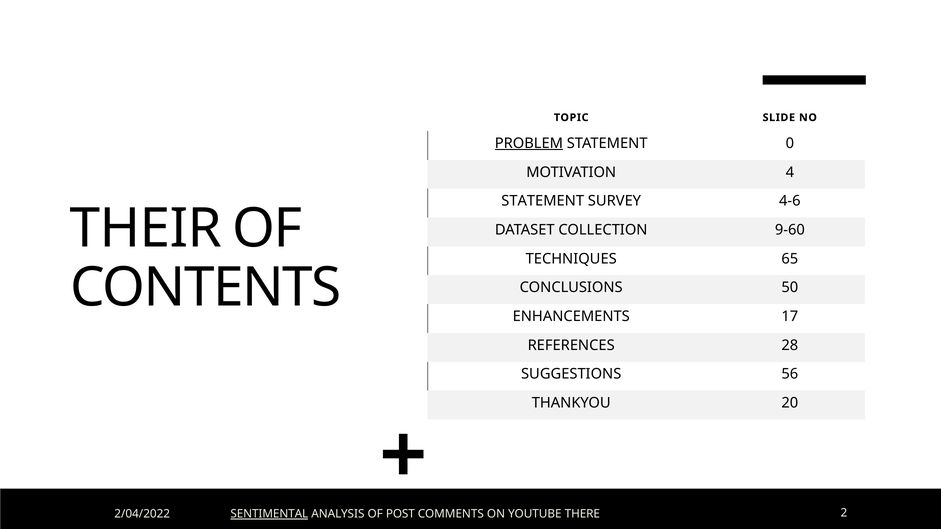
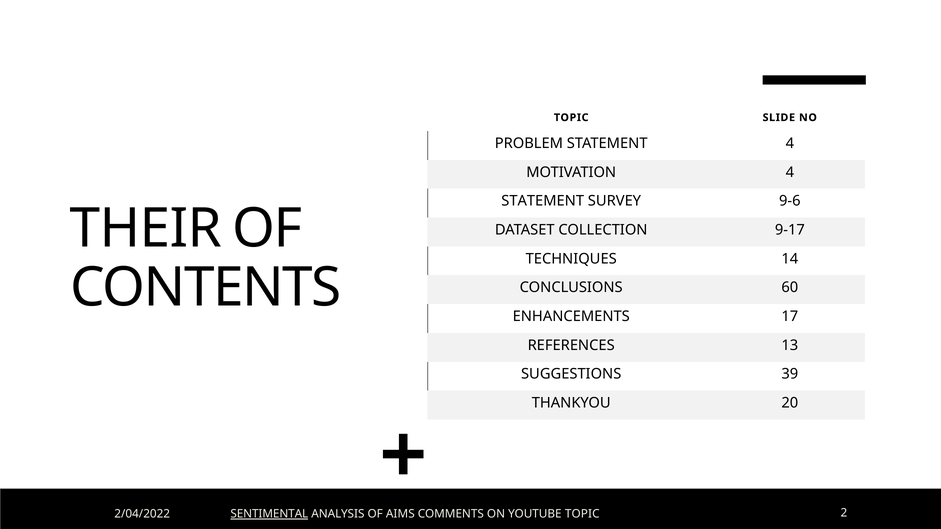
PROBLEM underline: present -> none (529, 143)
STATEMENT 0: 0 -> 4 (790, 143)
4-6: 4-6 -> 9-6 (790, 201)
9-60: 9-60 -> 9-17 (790, 230)
65: 65 -> 14 (790, 259)
50: 50 -> 60 (790, 288)
28: 28 -> 13 (790, 345)
56: 56 -> 39 (790, 374)
POST: POST -> AIMS (400, 514)
YOUTUBE THERE: THERE -> TOPIC (582, 514)
